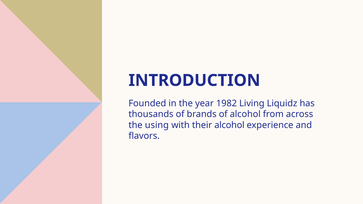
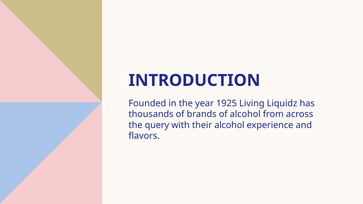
1982: 1982 -> 1925 (227, 103)
using: using -> query (157, 125)
